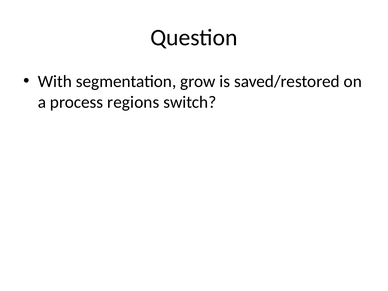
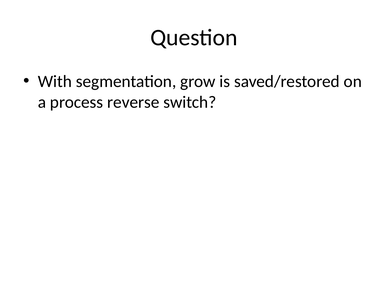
regions: regions -> reverse (133, 102)
